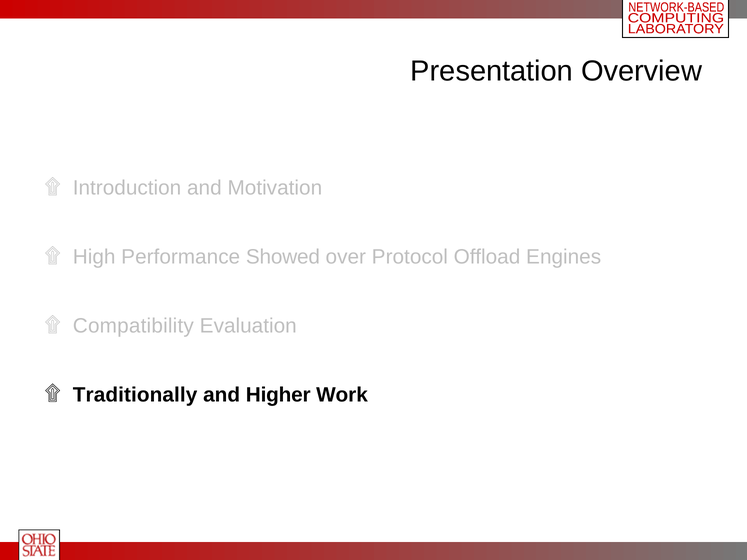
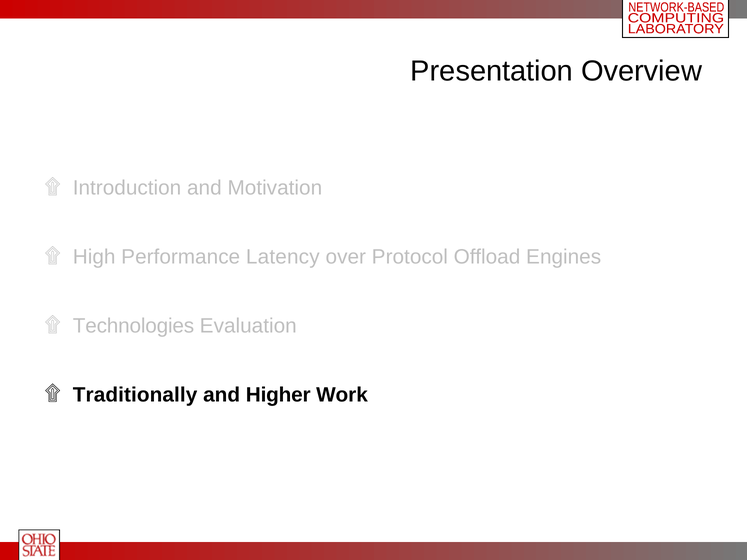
Showed: Showed -> Latency (283, 257)
Compatibility: Compatibility -> Technologies (134, 326)
